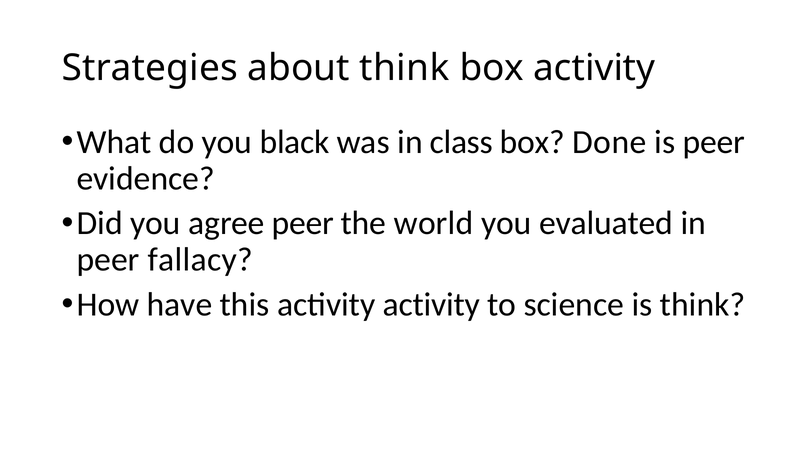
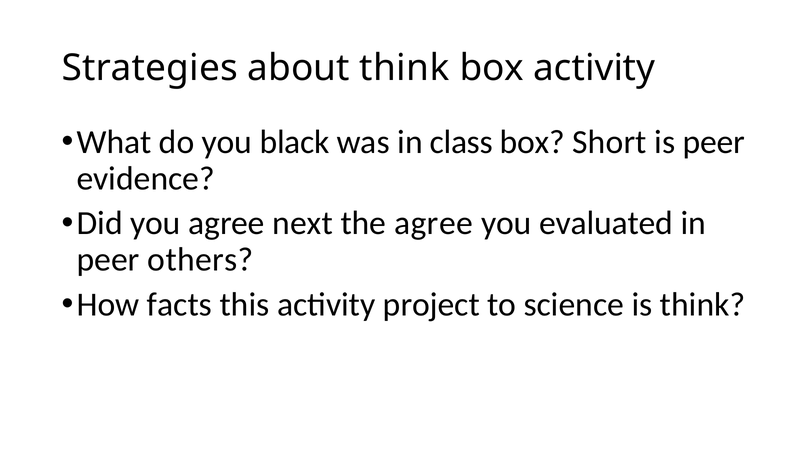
Done: Done -> Short (609, 142)
agree peer: peer -> next (303, 223)
the world: world -> agree (434, 223)
fallacy: fallacy -> others (200, 259)
have: have -> facts (180, 304)
activity activity: activity -> project (431, 304)
